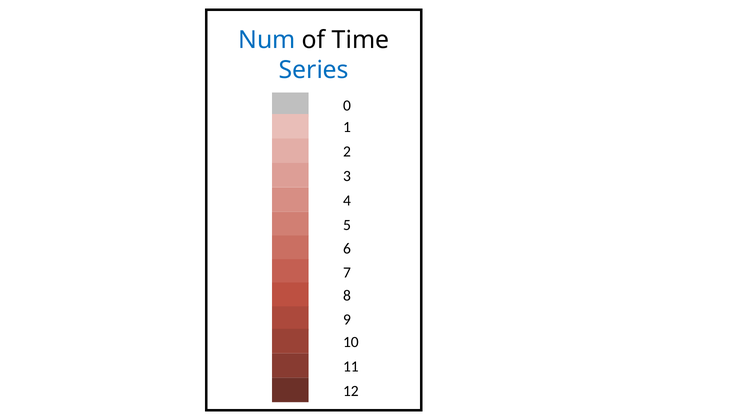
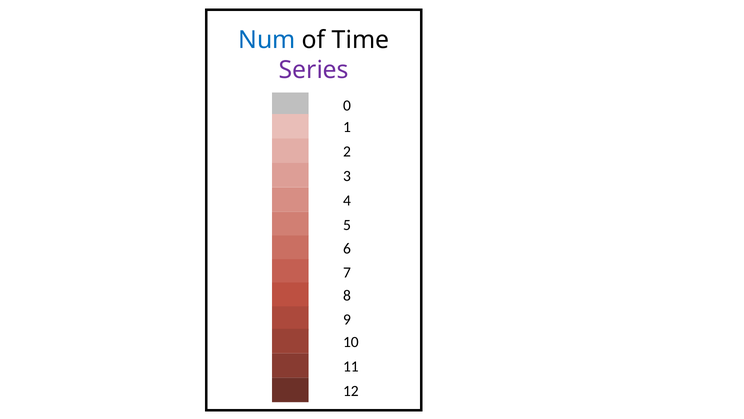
Series colour: blue -> purple (314, 70)
